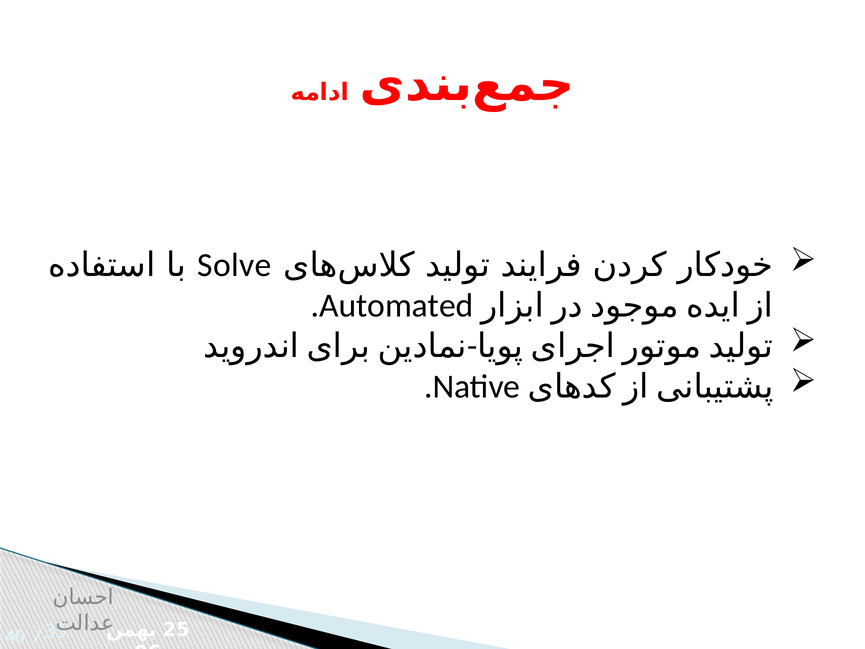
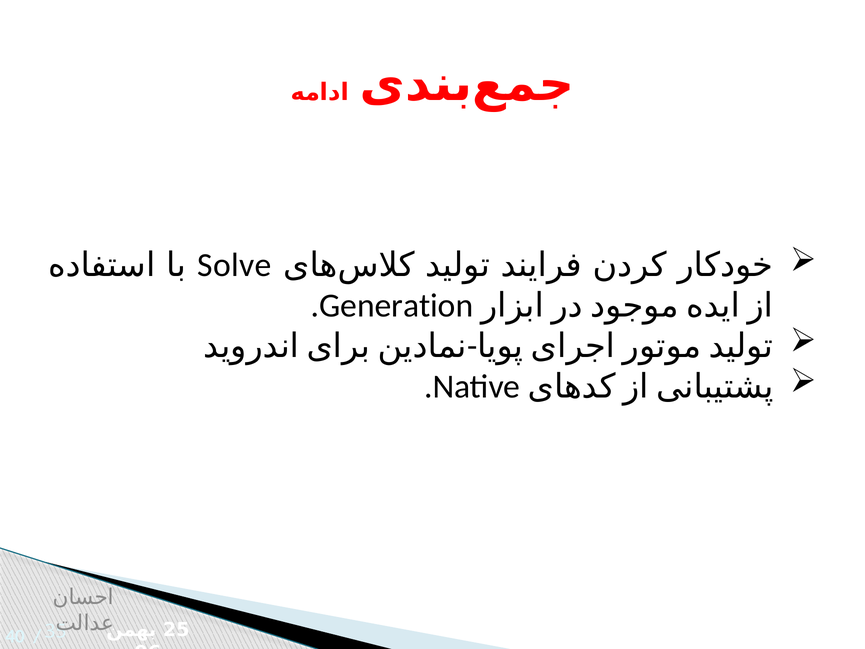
Automated: Automated -> Generation (396, 306)
